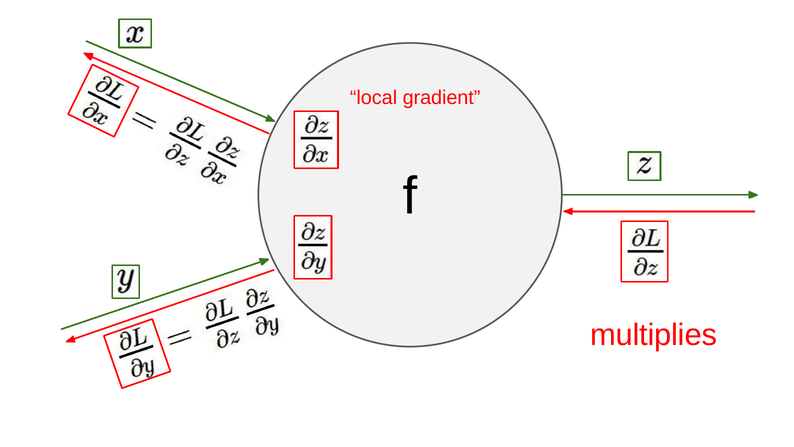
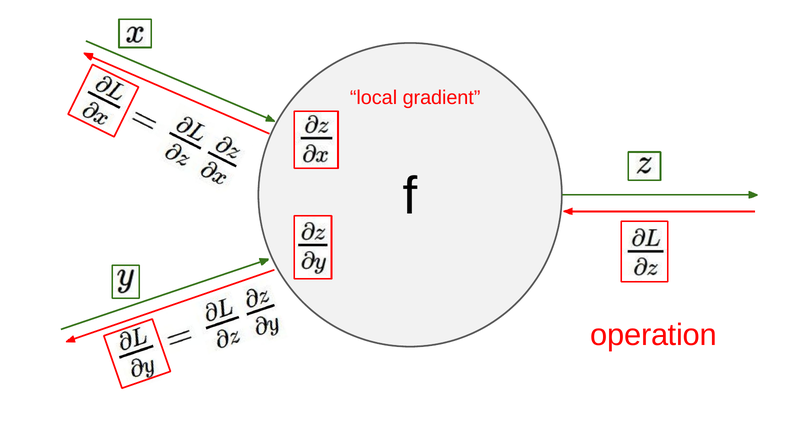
multiplies: multiplies -> operation (654, 335)
